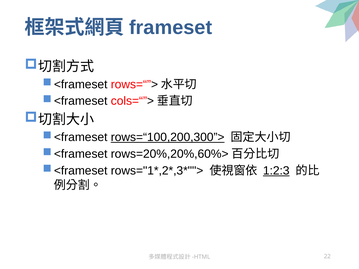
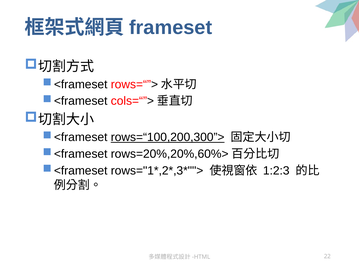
1:2:3 underline: present -> none (276, 171)
